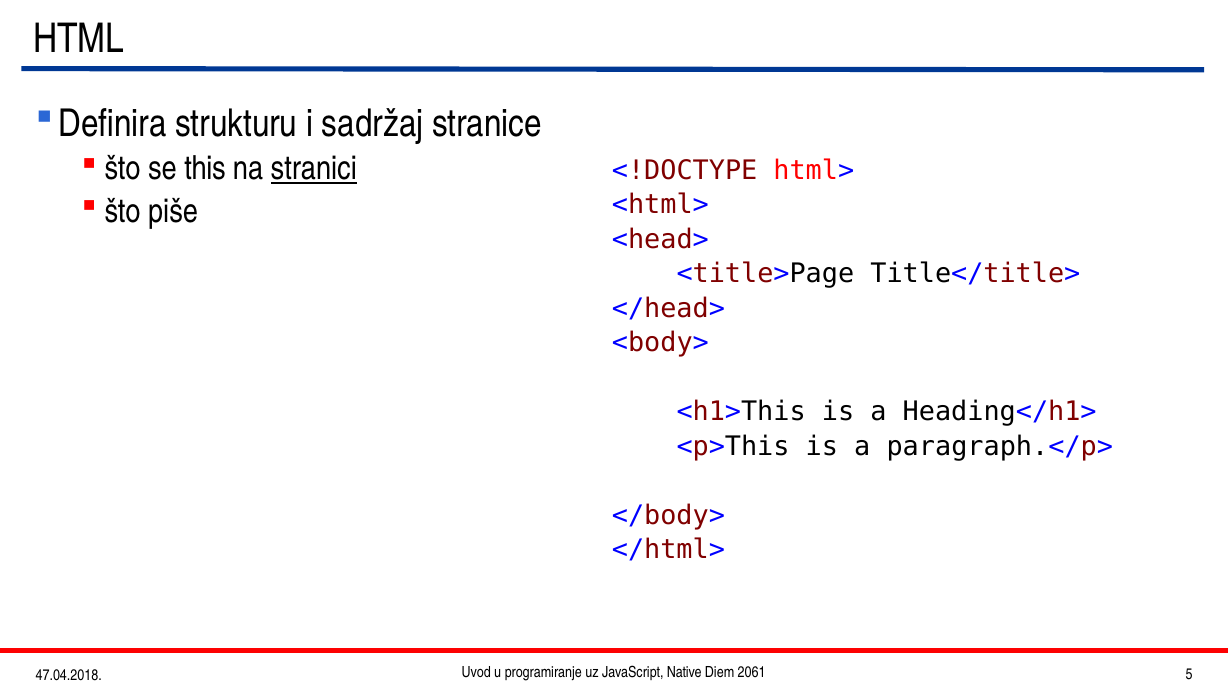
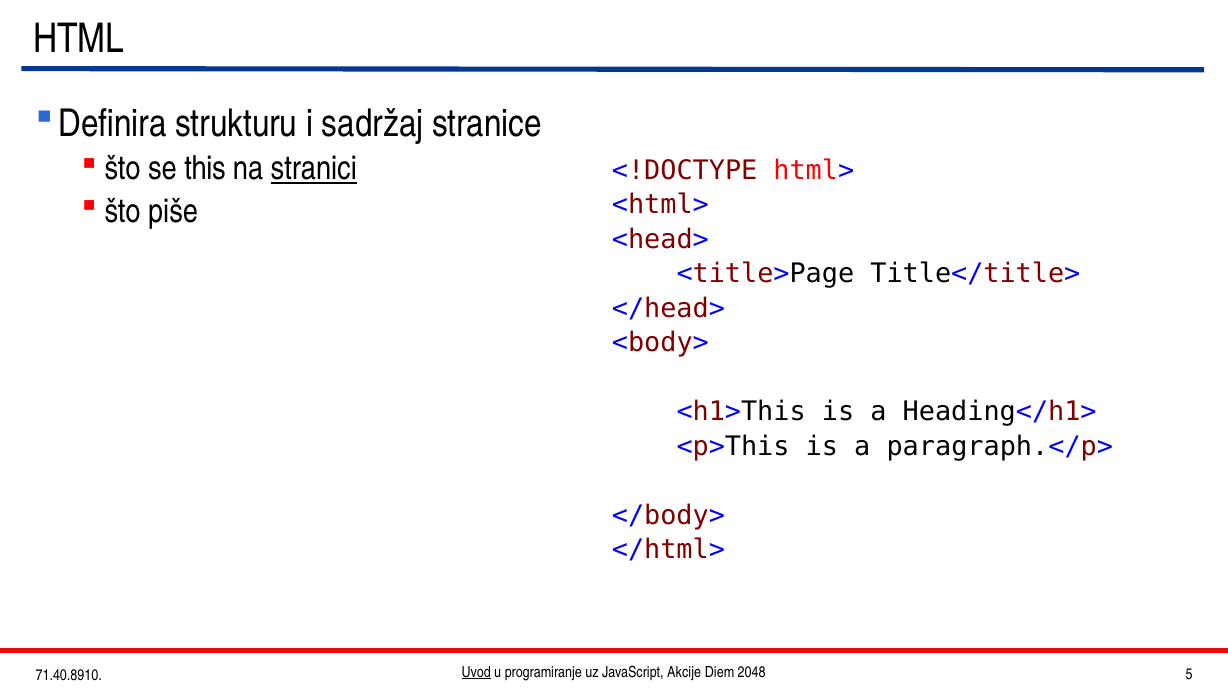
Uvod underline: none -> present (476, 672)
Native: Native -> Akcije (684, 672)
2061: 2061 -> 2048 (752, 672)
47.04.2018: 47.04.2018 -> 71.40.8910 (69, 676)
